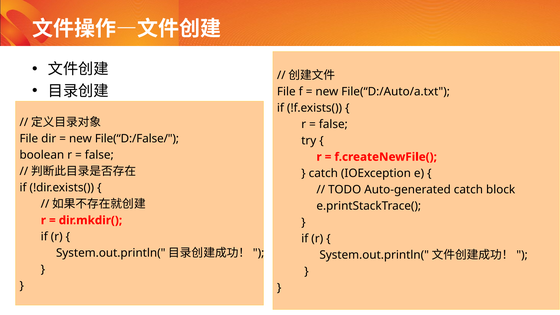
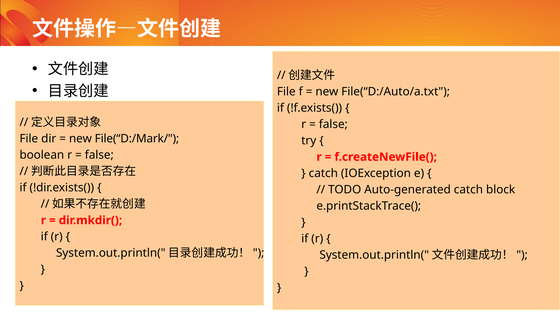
File(“D:/False/: File(“D:/False/ -> File(“D:/Mark/ (137, 139)
